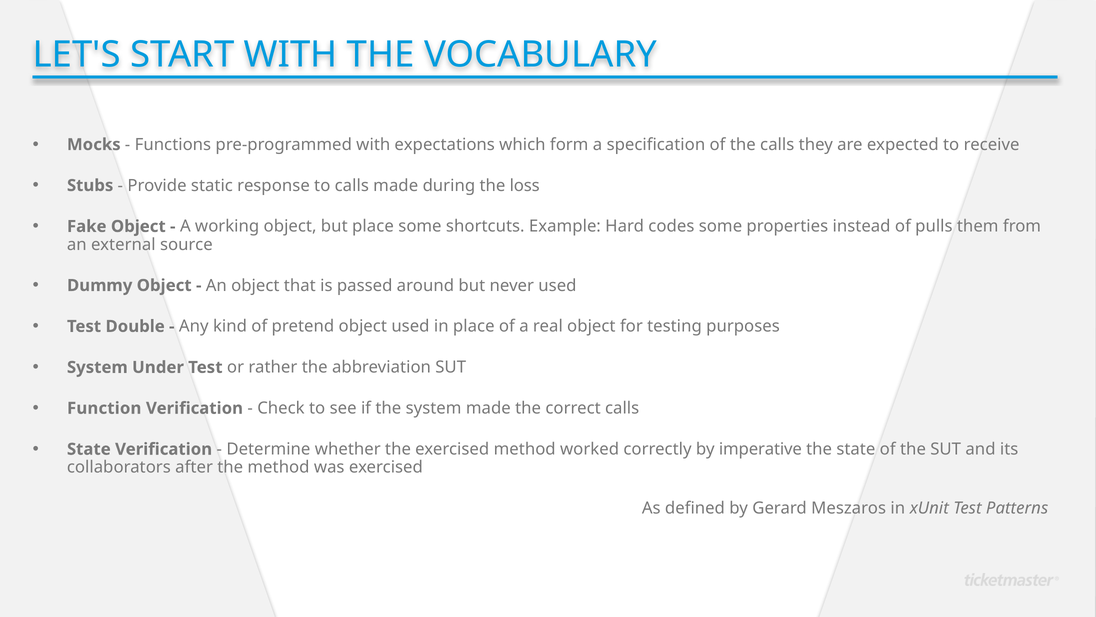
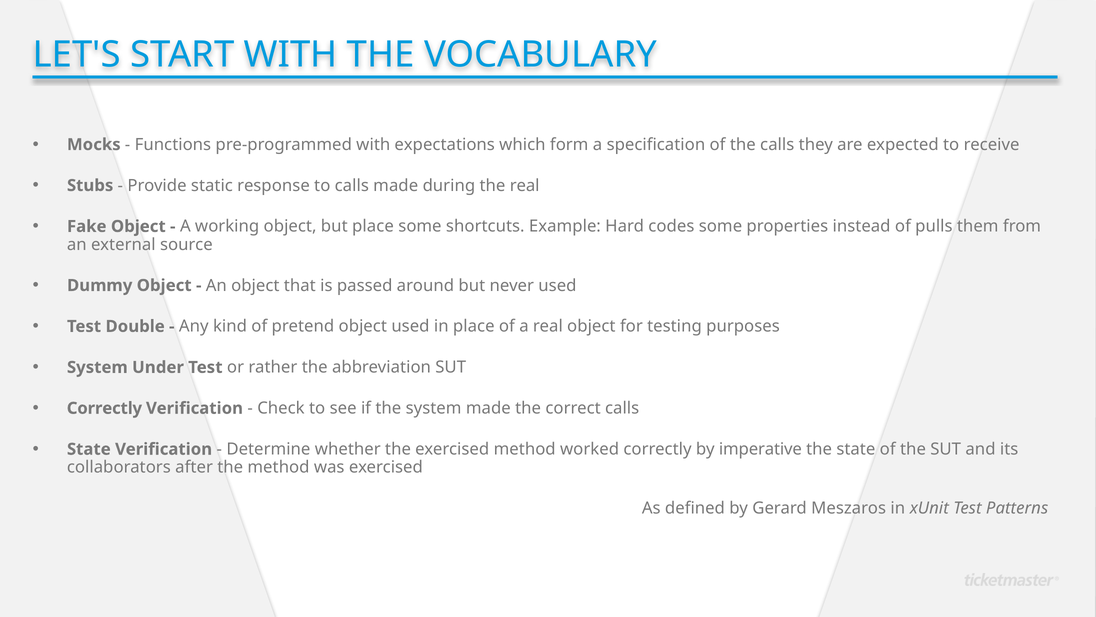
the loss: loss -> real (525, 185)
Function: Function -> Correctly (104, 408)
